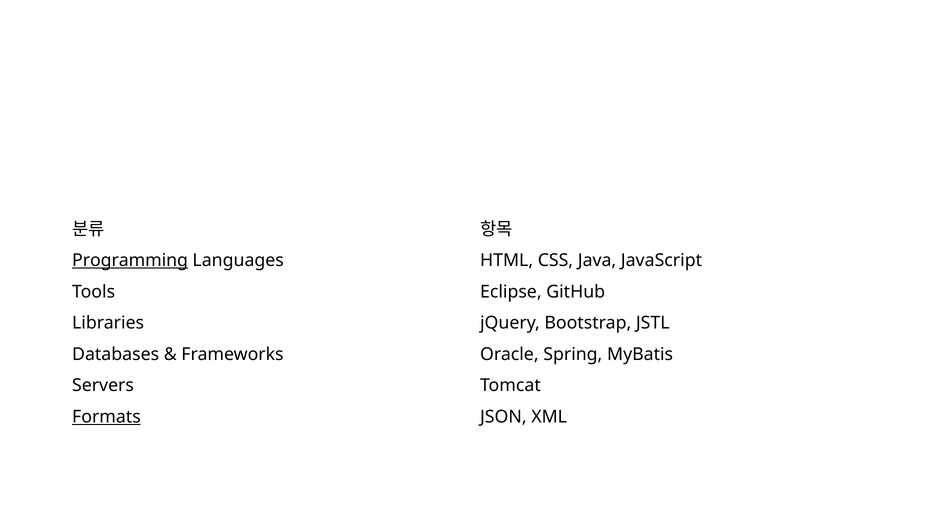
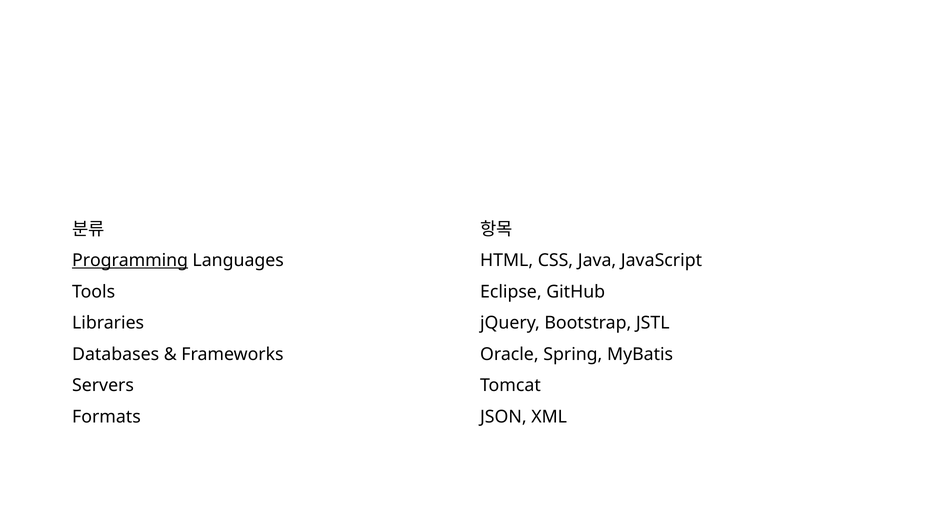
Formats underline: present -> none (106, 417)
